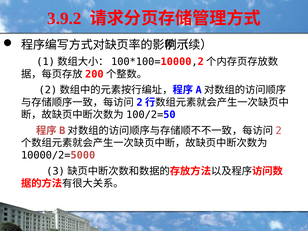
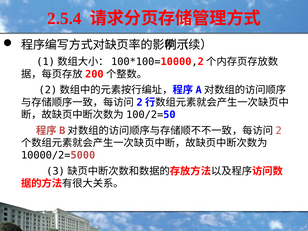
3.9.2: 3.9.2 -> 2.5.4 (64, 18)
